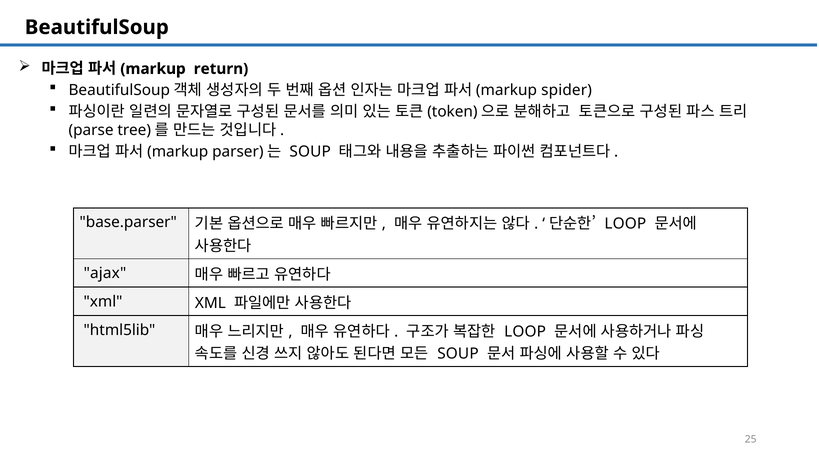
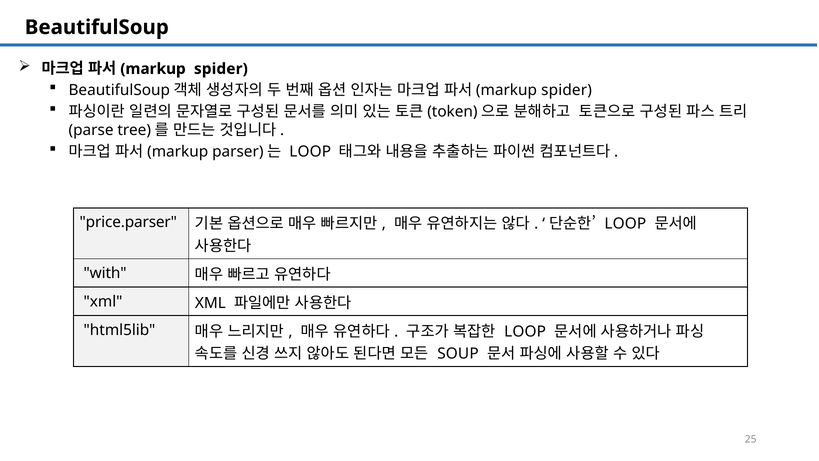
return: return -> spider (221, 69)
SOUP: SOUP -> LOOP (310, 152)
base.parser: base.parser -> price.parser (128, 222)
ajax: ajax -> with (105, 273)
